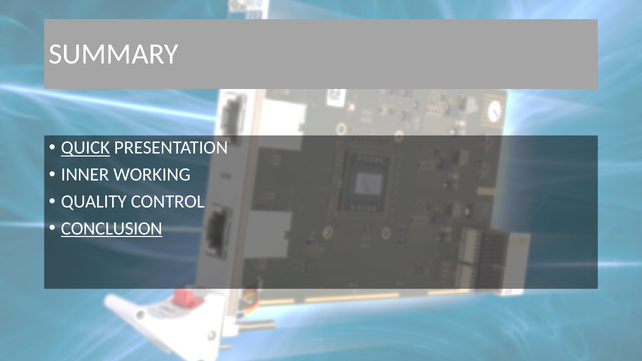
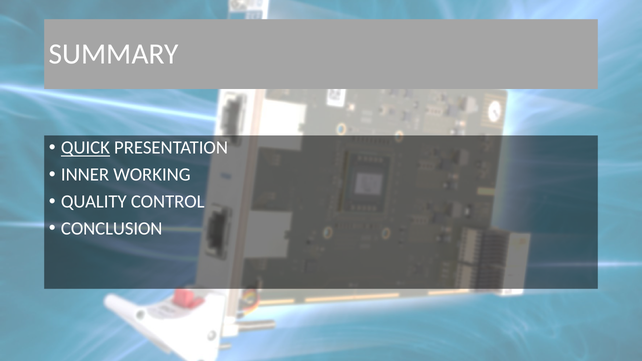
CONCLUSION underline: present -> none (112, 229)
